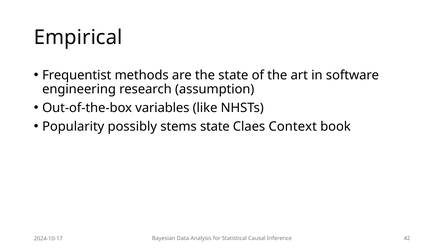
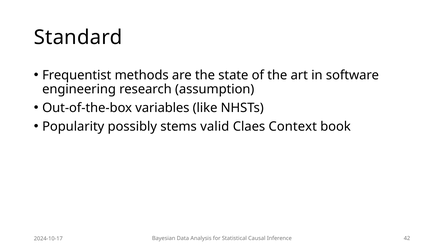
Empirical: Empirical -> Standard (78, 37)
stems state: state -> valid (215, 126)
